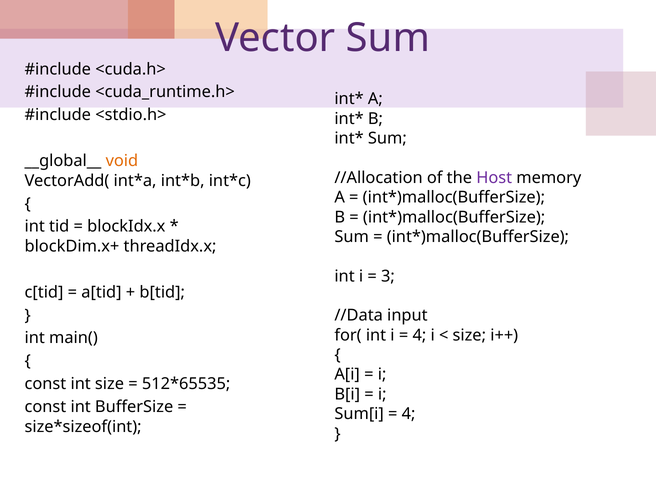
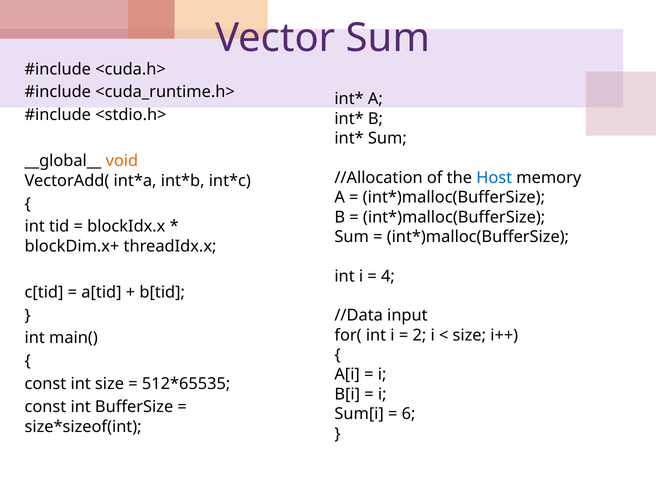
Host colour: purple -> blue (494, 178)
3: 3 -> 4 (388, 276)
4: 4 -> 2 (419, 335)
4: 4 -> 6 (409, 414)
